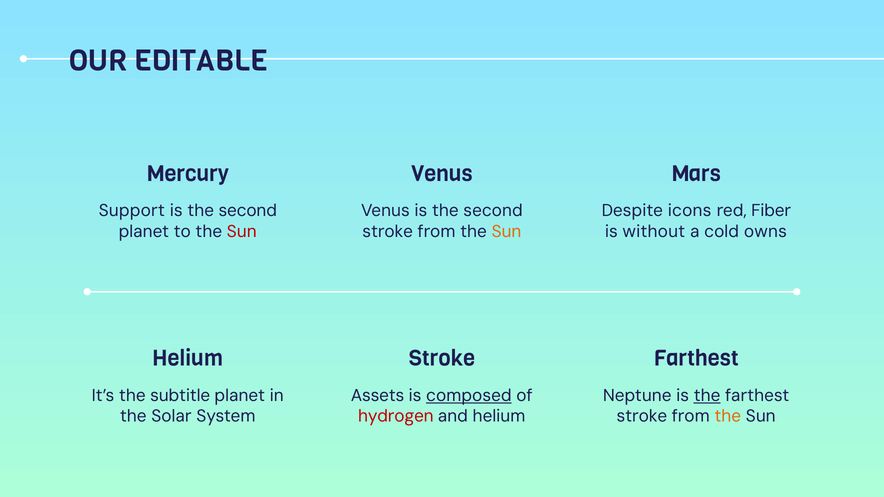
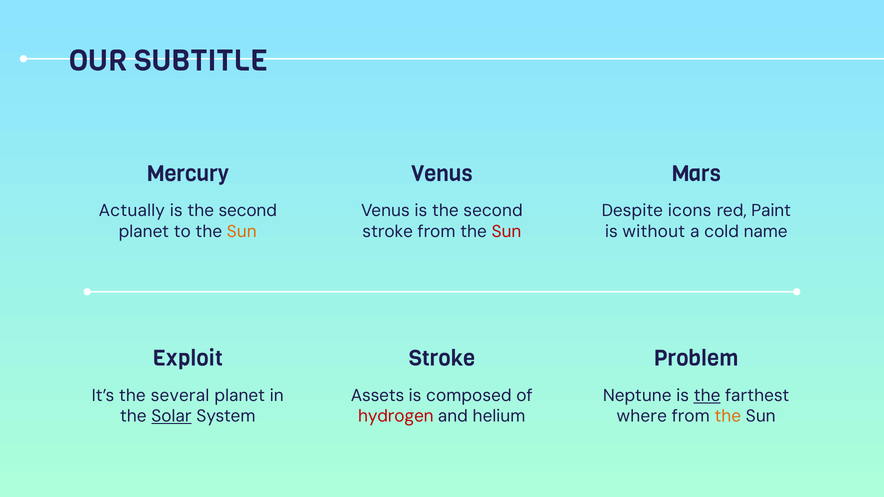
EDITABLE: EDITABLE -> SUBTITLE (201, 61)
Support: Support -> Actually (132, 211)
Fiber: Fiber -> Paint (771, 211)
Sun colour: red -> orange (242, 232)
Sun colour: orange -> red (506, 232)
owns: owns -> name (766, 232)
Helium: Helium -> Exploit (188, 359)
Farthest: Farthest -> Problem (696, 359)
subtitle: subtitle -> several (180, 396)
composed underline: present -> none (469, 396)
Solar underline: none -> present (171, 416)
stroke: stroke -> where (642, 416)
